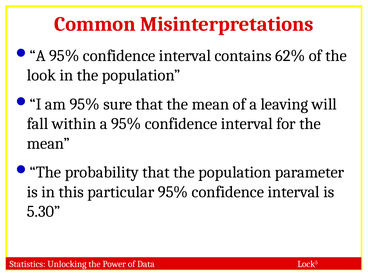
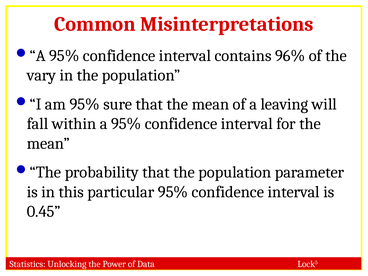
62%: 62% -> 96% (290, 56)
look: look -> vary (41, 75)
5.30: 5.30 -> 0.45 (44, 212)
